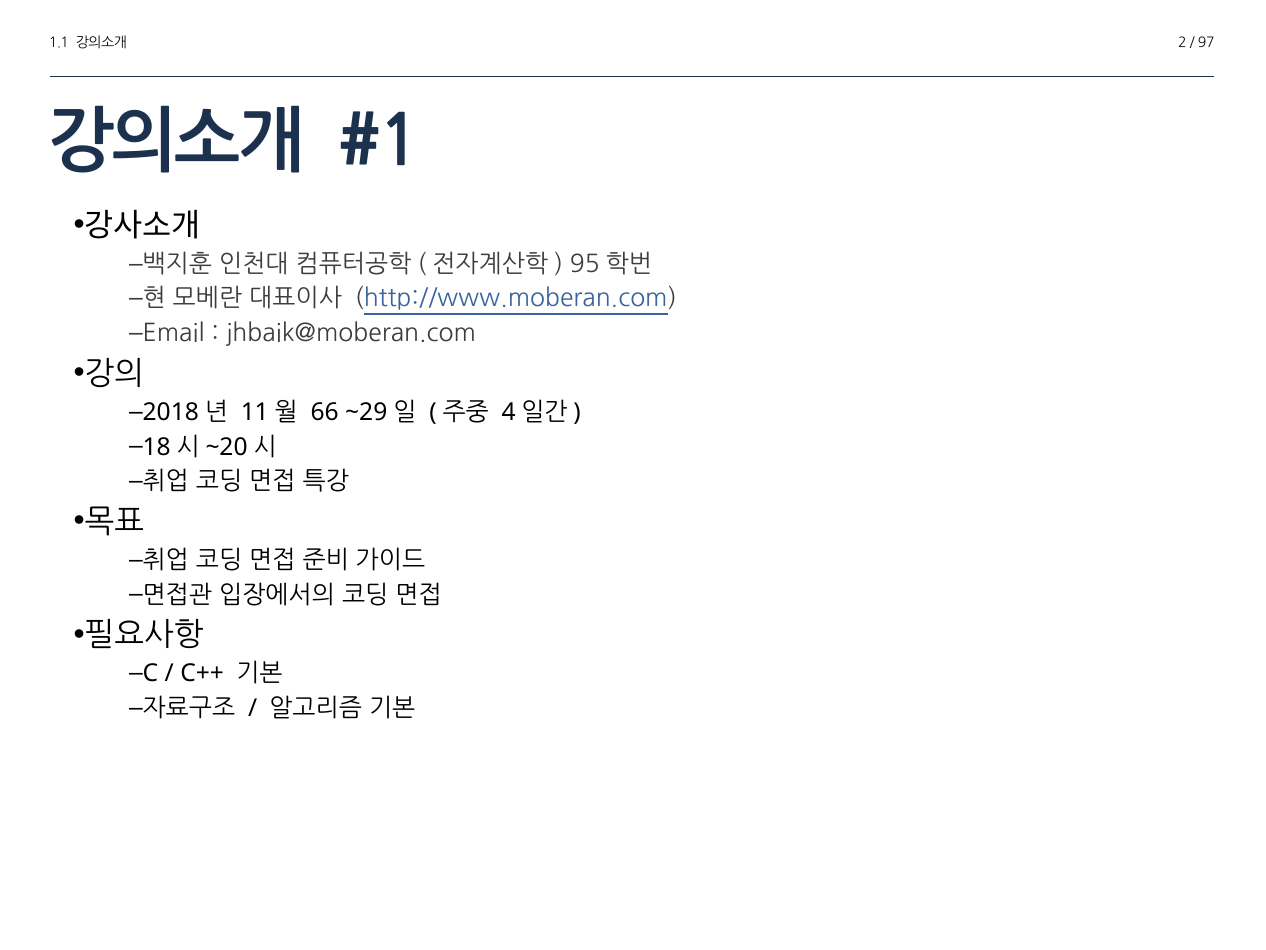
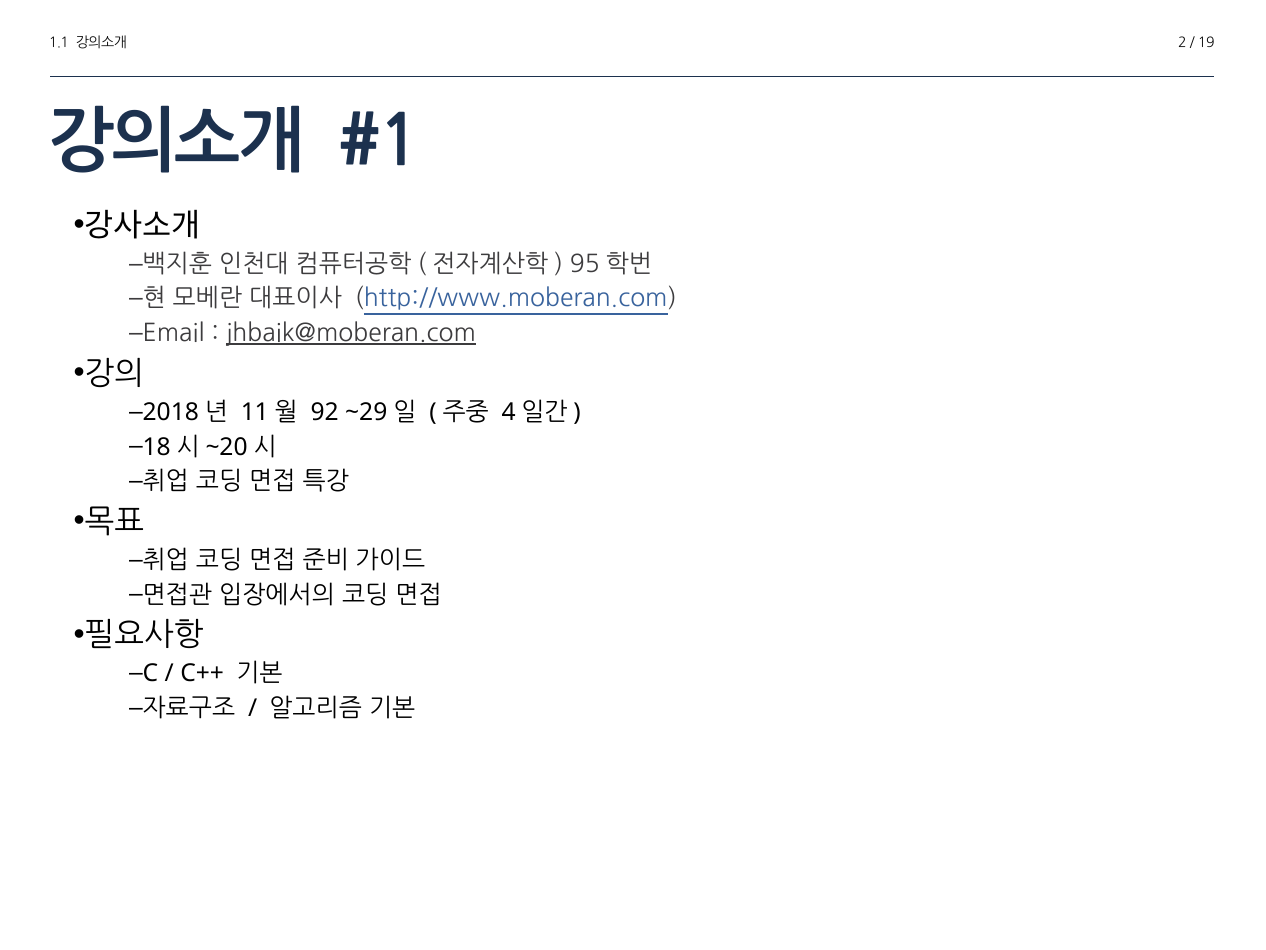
97: 97 -> 19 (1206, 43)
jhbaik@moberan.com underline: none -> present (351, 333)
66: 66 -> 92 (325, 412)
